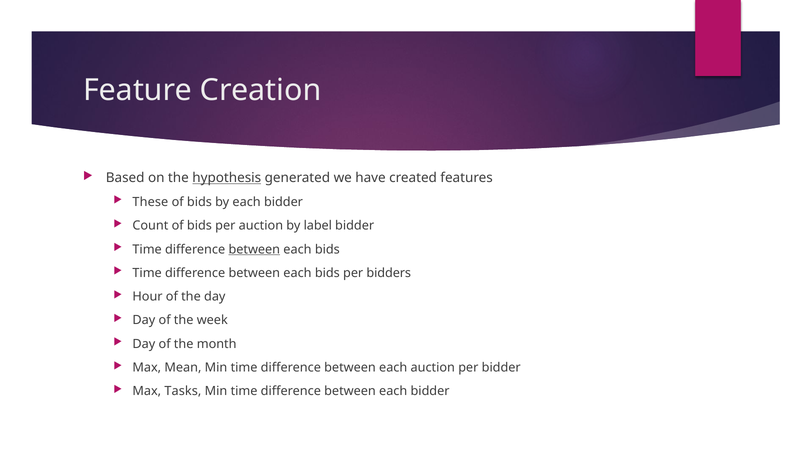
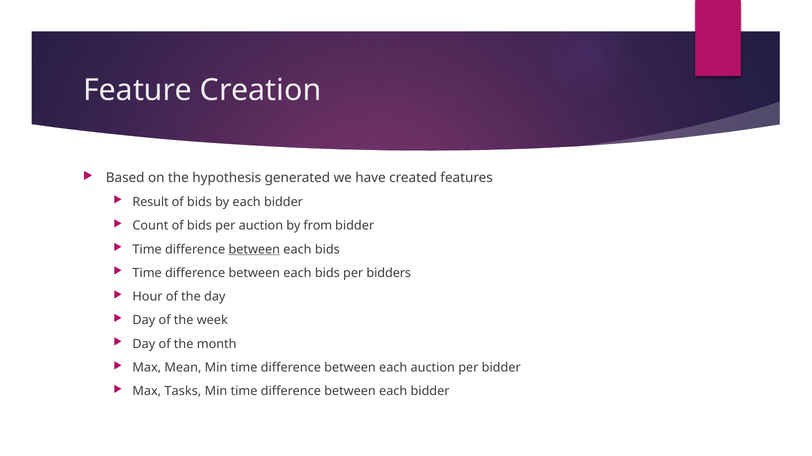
hypothesis underline: present -> none (227, 178)
These: These -> Result (151, 202)
label: label -> from (318, 226)
